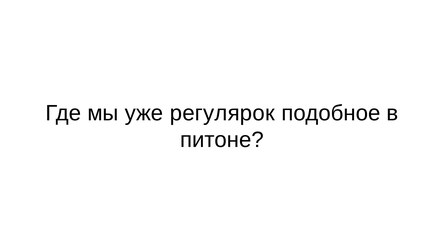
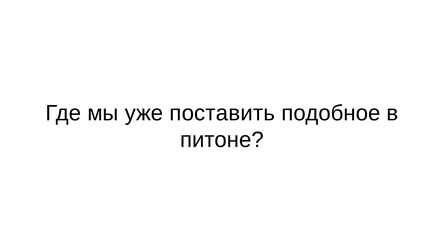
регулярок: регулярок -> поставить (222, 113)
